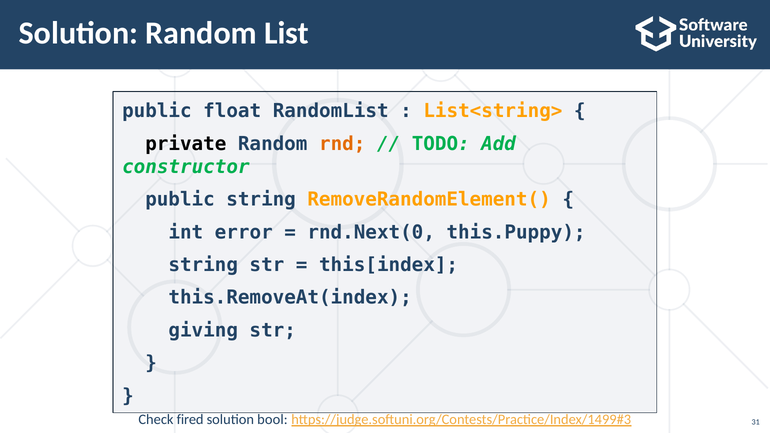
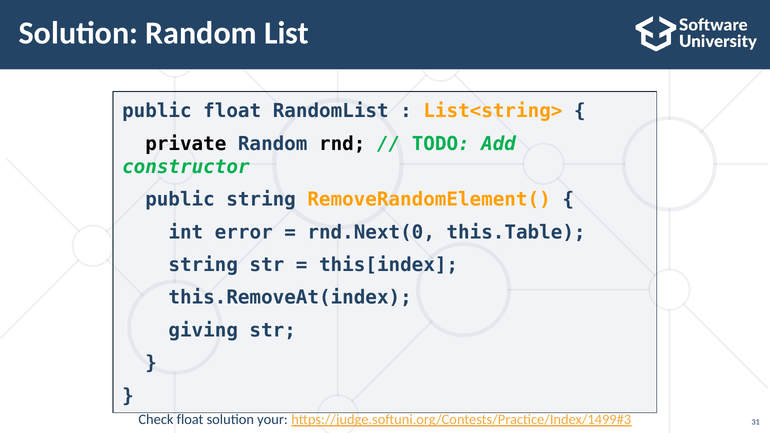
rnd colour: orange -> black (342, 144)
this.Puppy: this.Puppy -> this.Table (516, 232)
Check fired: fired -> float (190, 420)
bool: bool -> your (273, 420)
